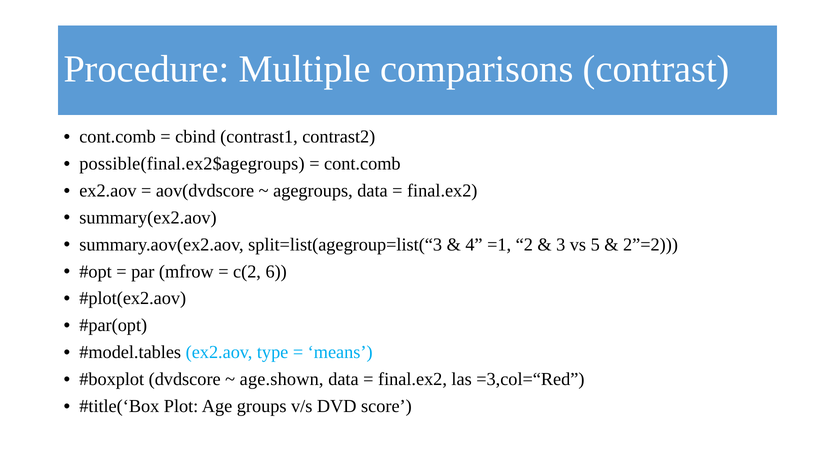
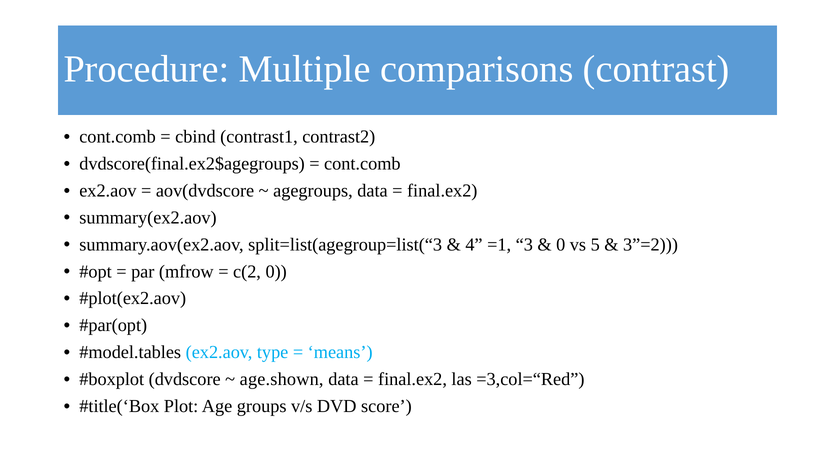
possible(final.ex2$agegroups: possible(final.ex2$agegroups -> dvdscore(final.ex2$agegroups (192, 164)
2: 2 -> 3 (524, 244)
3: 3 -> 0 (561, 244)
2”=2: 2”=2 -> 3”=2 (651, 244)
c(2 6: 6 -> 0 (276, 271)
